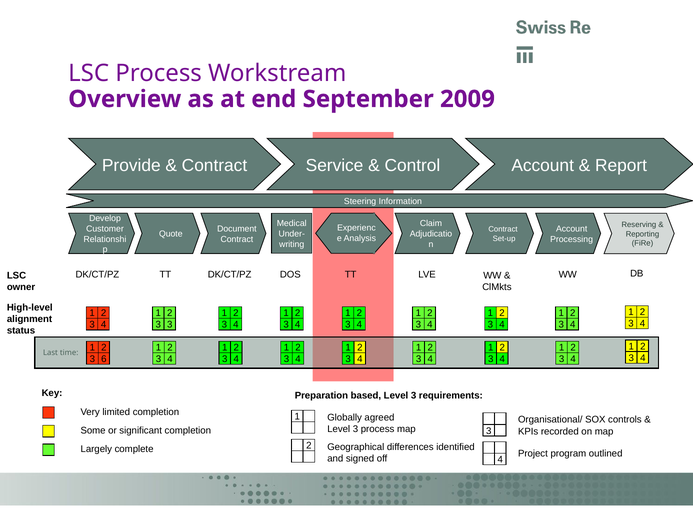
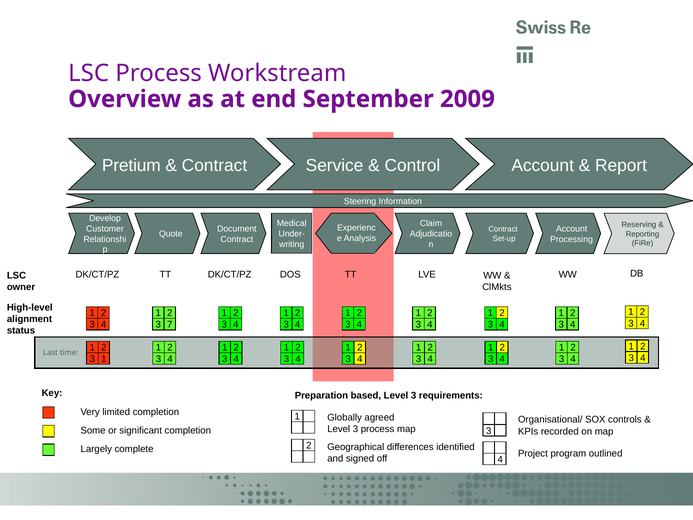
Provide: Provide -> Pretium (131, 165)
3 3: 3 -> 7 (170, 325)
6: 6 -> 1 (104, 359)
